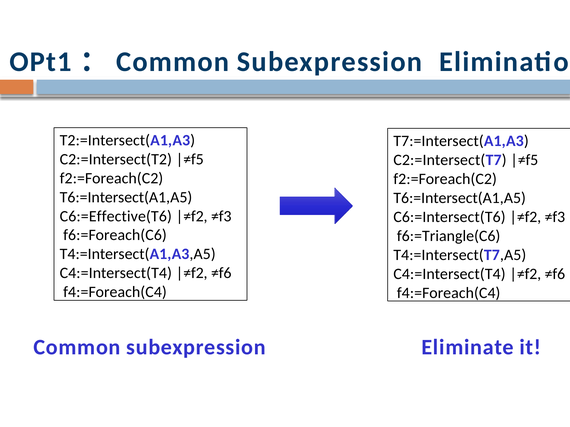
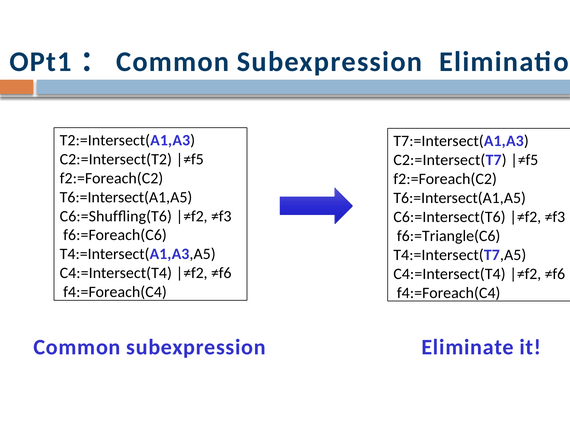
C6:=Effective(T6: C6:=Effective(T6 -> C6:=Shufﬂing(T6 (116, 216)
